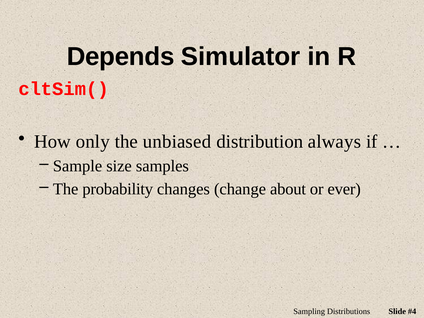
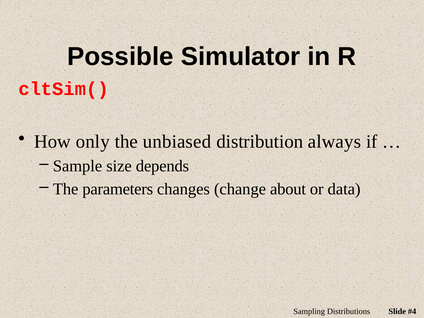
Depends: Depends -> Possible (120, 57)
samples: samples -> depends (162, 166)
probability: probability -> parameters (118, 189)
ever: ever -> data (344, 189)
